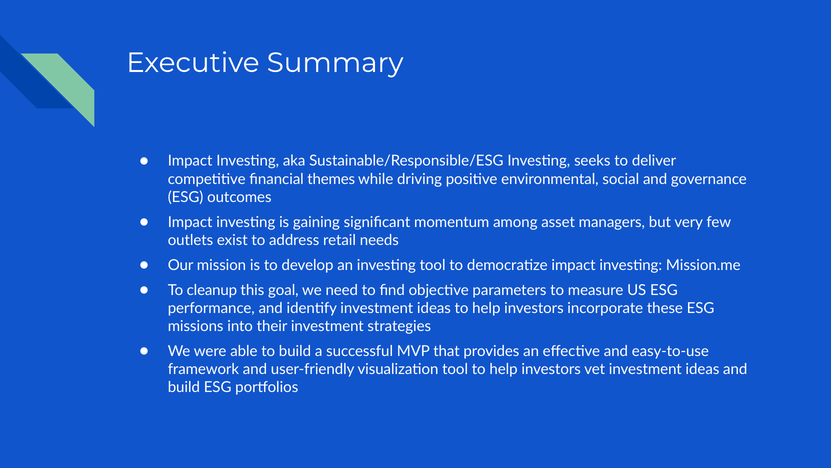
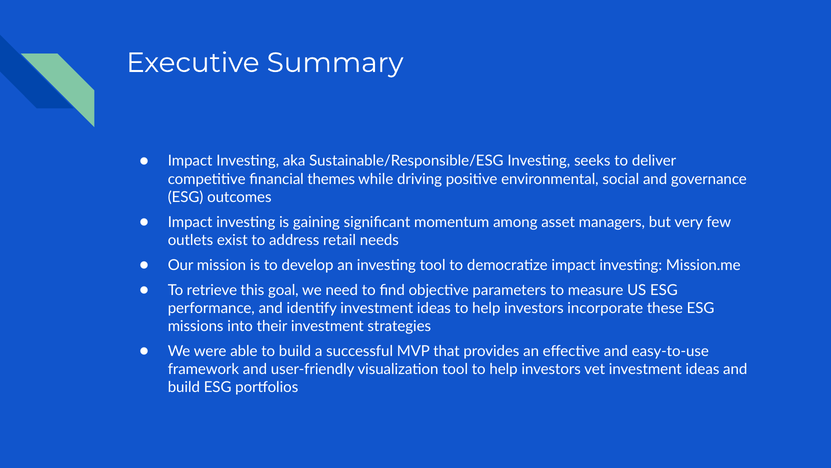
cleanup: cleanup -> retrieve (212, 290)
